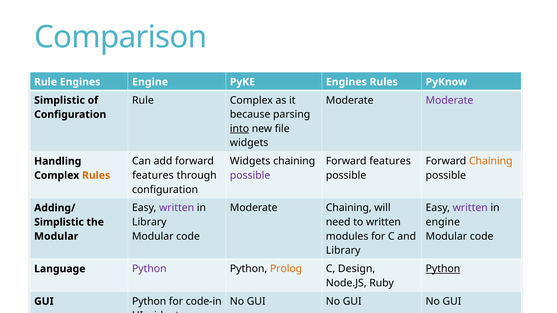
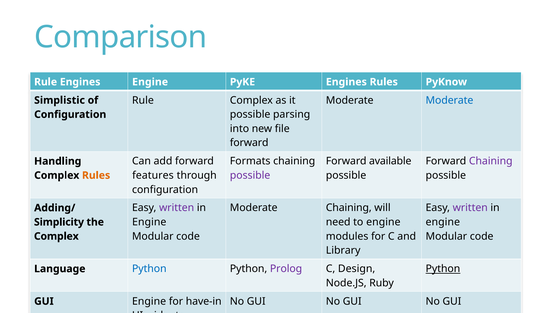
Moderate colour: purple -> blue (449, 100)
because: because -> possible (250, 115)
into underline: present -> none (239, 129)
widgets: widgets -> forward (249, 143)
Widgets: Widgets -> Formats (250, 161)
features: features -> available (390, 161)
Chaining colour: orange -> purple (491, 161)
Library: Library -> Engine (149, 222)
to written: written -> engine (383, 222)
Simplistic: Simplistic -> Simplicity (59, 222)
Modular: Modular -> Complex (56, 237)
Python colour: purple -> blue (149, 269)
Prolog colour: orange -> purple (286, 269)
GUI Python: Python -> Engine (149, 302)
code-in: code-in -> have-in (204, 302)
